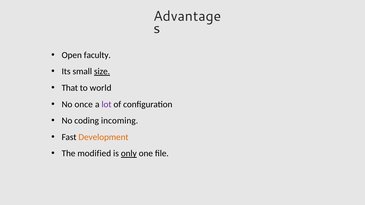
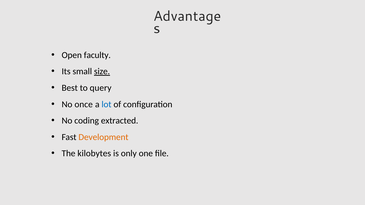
That: That -> Best (70, 88)
world: world -> query (101, 88)
lot colour: purple -> blue (107, 104)
incoming: incoming -> extracted (120, 121)
modified: modified -> kilobytes (94, 154)
only underline: present -> none (129, 154)
